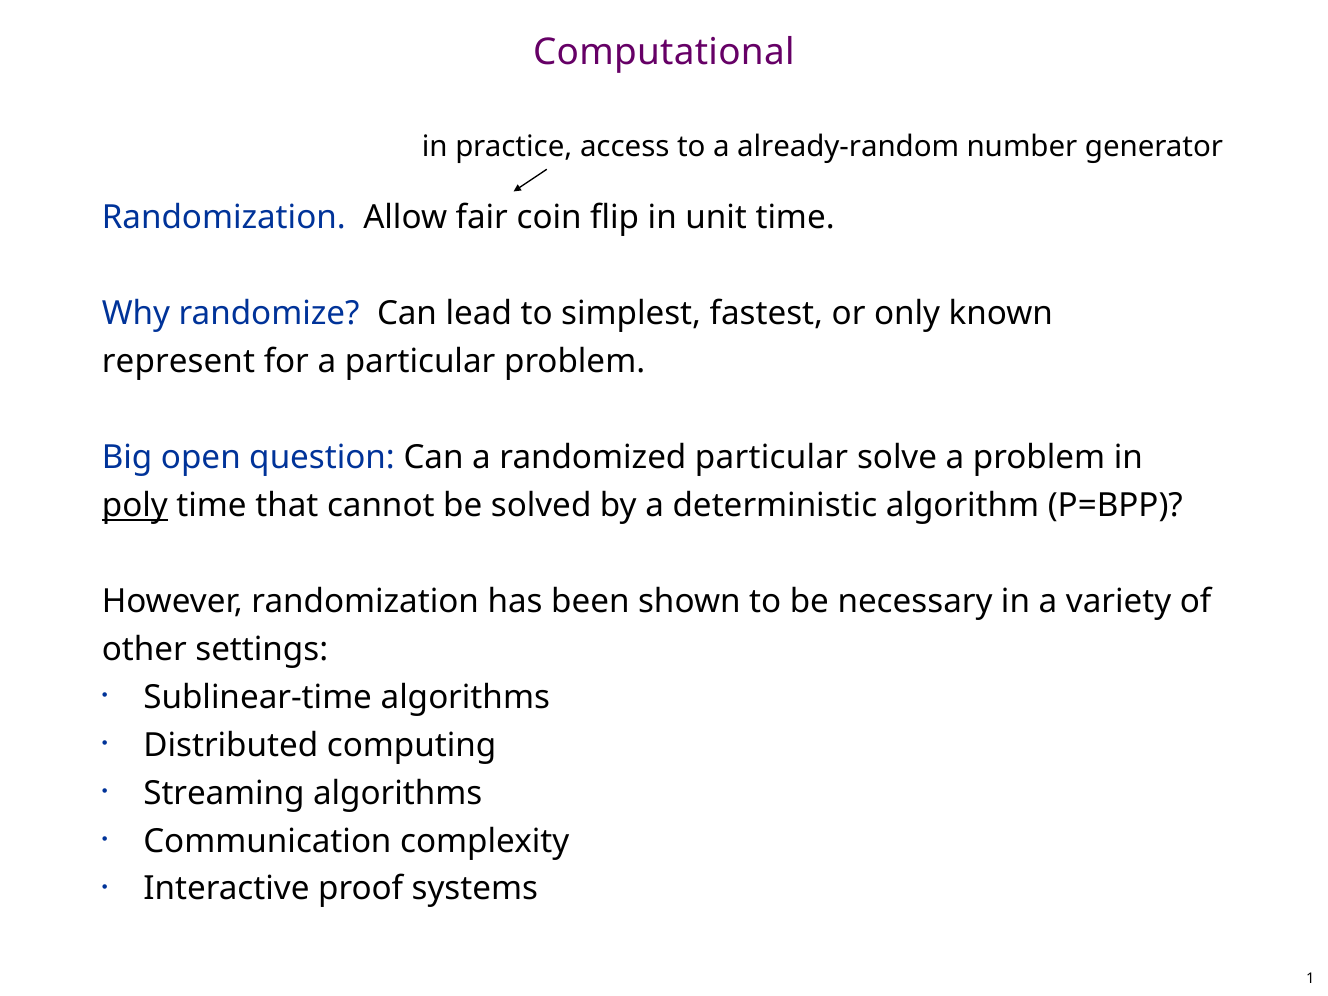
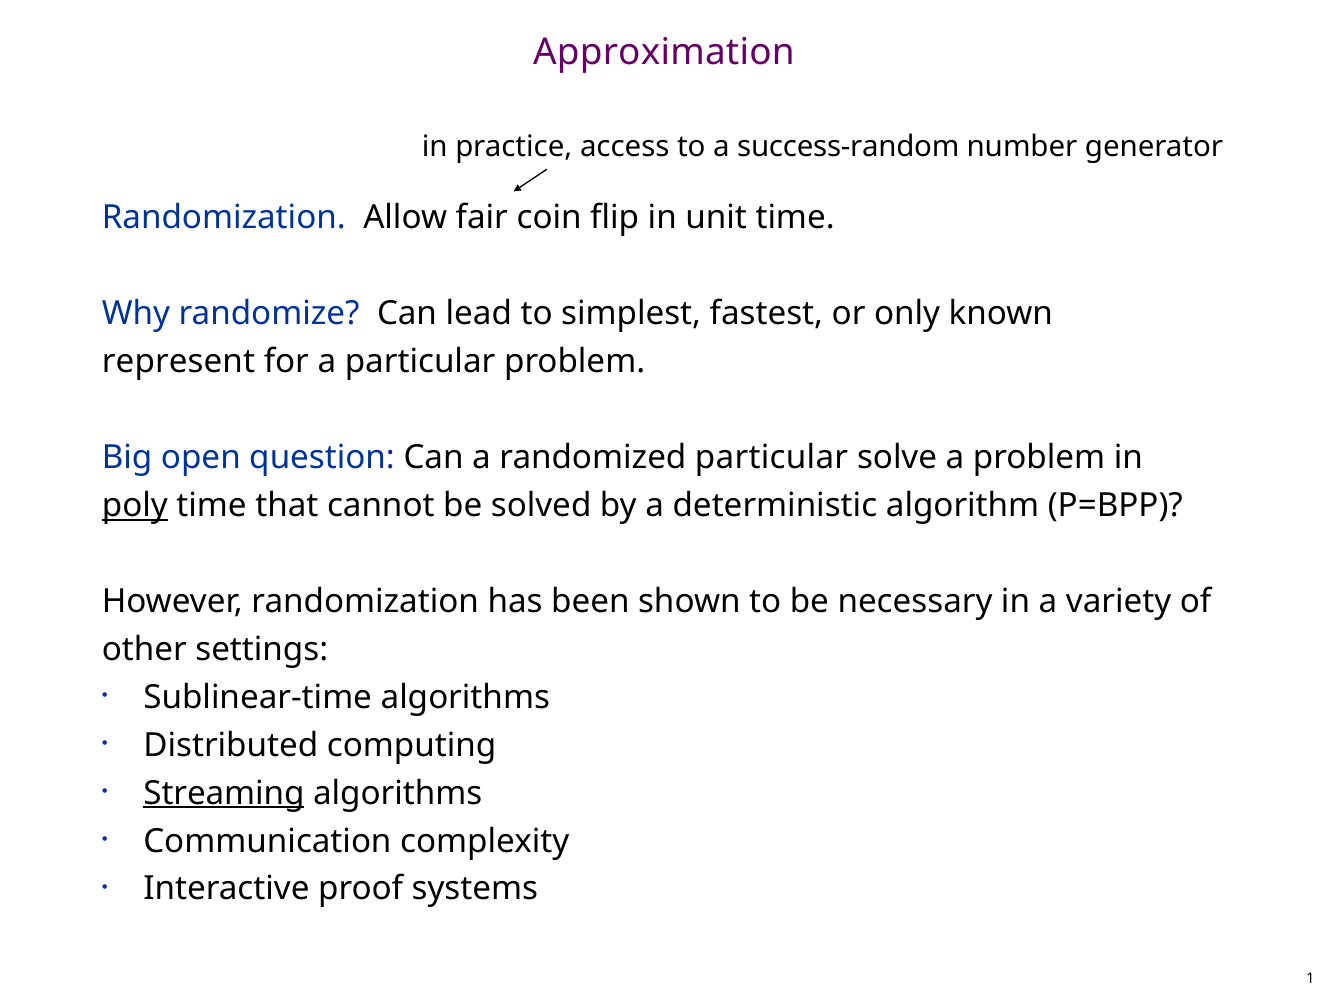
Computational: Computational -> Approximation (664, 52)
already-random: already-random -> success-random (848, 147)
Streaming underline: none -> present (224, 793)
